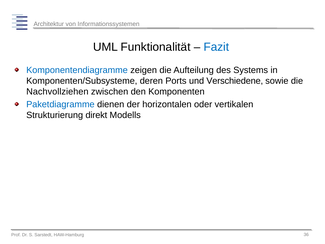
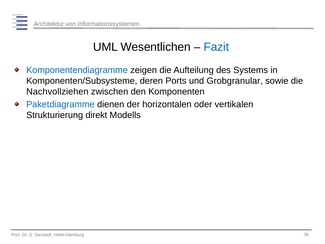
Funktionalität: Funktionalität -> Wesentlichen (156, 47)
Verschiedene: Verschiedene -> Grobgranular (235, 81)
